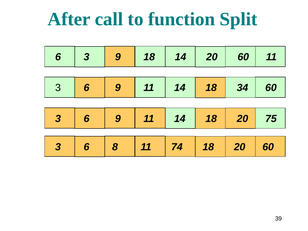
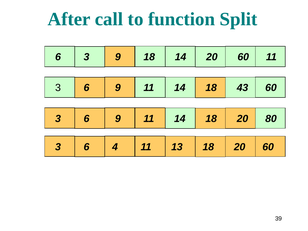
34: 34 -> 43 (242, 88)
75: 75 -> 80 (271, 119)
8: 8 -> 4 (115, 147)
74: 74 -> 13 (177, 147)
